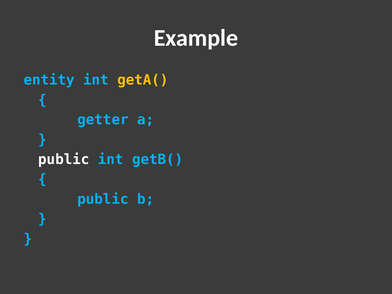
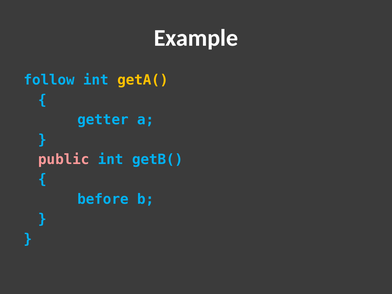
entity: entity -> follow (49, 80)
public colour: white -> pink (64, 159)
public: public -> before (103, 199)
